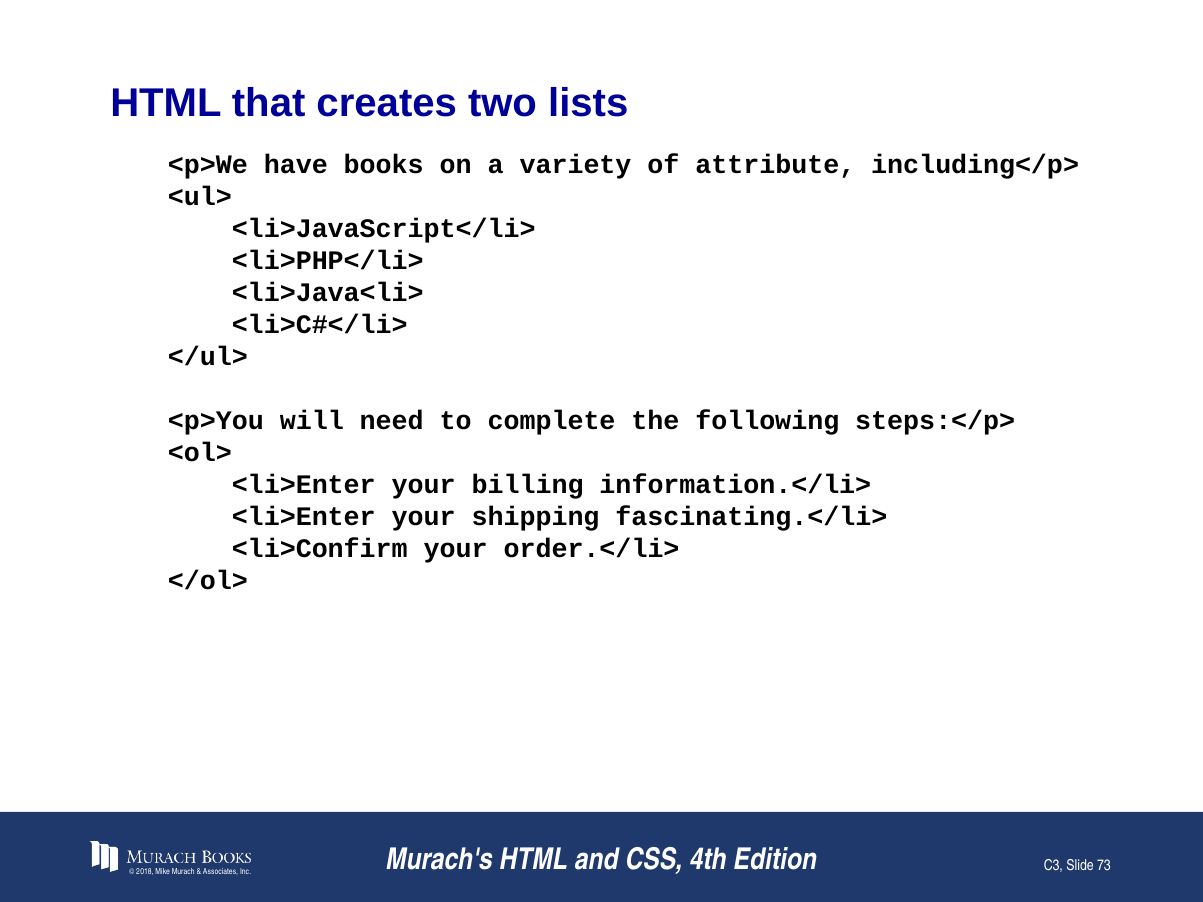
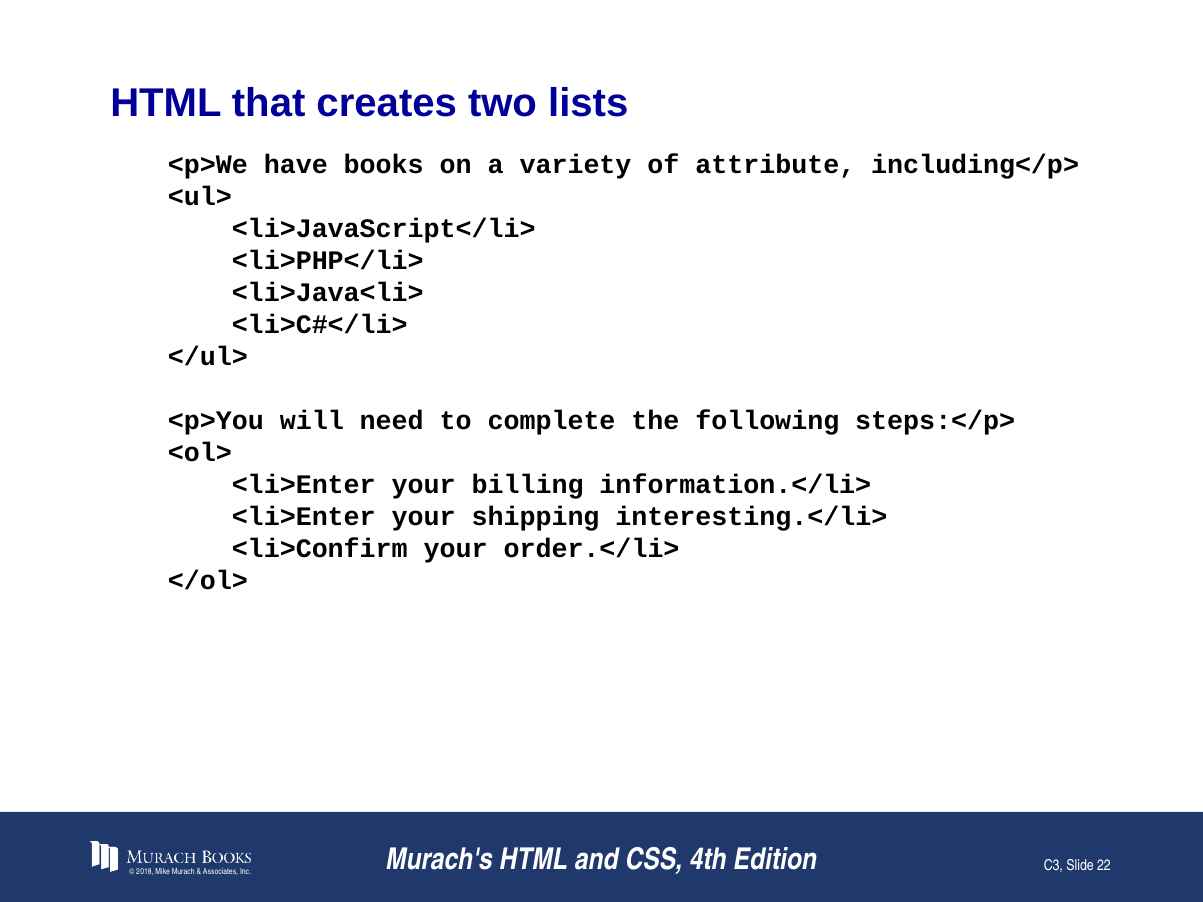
fascinating.</li>: fascinating.</li> -> interesting.</li> (751, 517)
73: 73 -> 22 (1104, 866)
